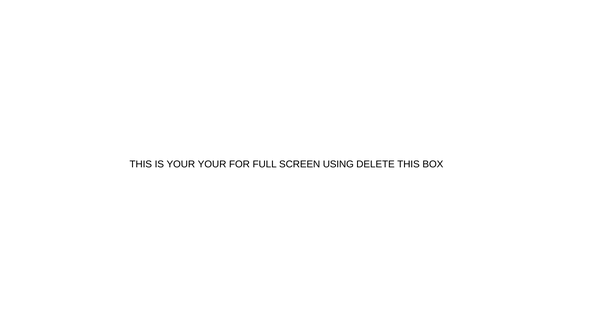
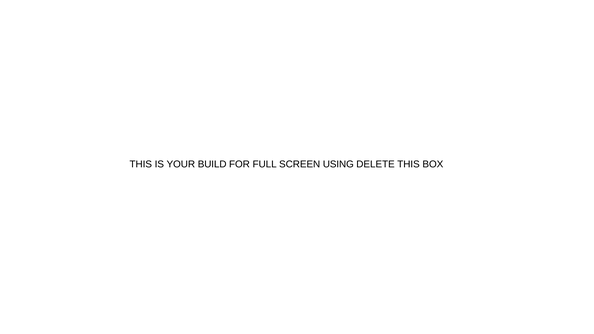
YOUR YOUR: YOUR -> BUILD (212, 164)
